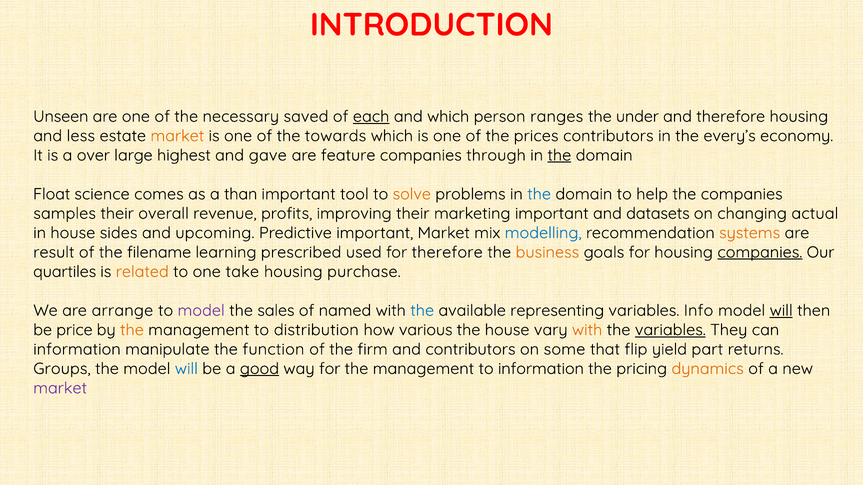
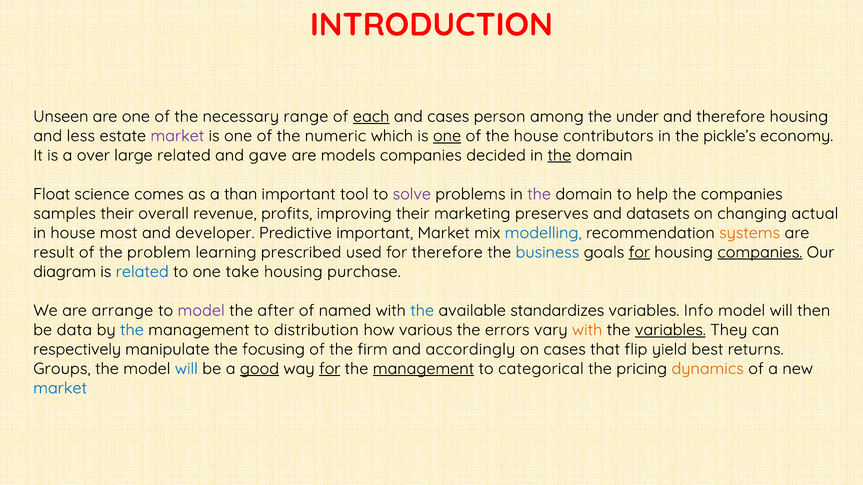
saved: saved -> range (306, 117)
and which: which -> cases (448, 117)
ranges: ranges -> among (557, 117)
market colour: orange -> purple (177, 136)
towards: towards -> numeric (335, 136)
one underline: none -> present (447, 136)
the prices: prices -> house (536, 136)
every’s: every’s -> pickle’s (730, 136)
large highest: highest -> related (184, 155)
feature: feature -> models (348, 155)
through: through -> decided (496, 155)
solve colour: orange -> purple (412, 194)
the colour: blue -> purple (539, 194)
marketing important: important -> preserves (552, 214)
sides: sides -> most (119, 233)
upcoming: upcoming -> developer (215, 233)
filename: filename -> problem (159, 252)
business colour: orange -> blue (547, 252)
for underline: none -> present (639, 252)
quartiles: quartiles -> diagram (65, 272)
related colour: orange -> blue (142, 272)
sales: sales -> after (276, 311)
representing: representing -> standardizes (557, 311)
will underline: present -> none (781, 311)
price: price -> data (74, 330)
the colour: orange -> blue (132, 330)
the house: house -> errors (507, 330)
information: information -> respectively (77, 350)
function: function -> focusing (274, 350)
and contributors: contributors -> accordingly (470, 350)
on some: some -> cases (565, 350)
part: part -> best (707, 350)
for underline: none -> present (330, 369)
management underline: none -> present (423, 369)
to information: information -> categorical (541, 369)
market colour: purple -> blue (60, 388)
